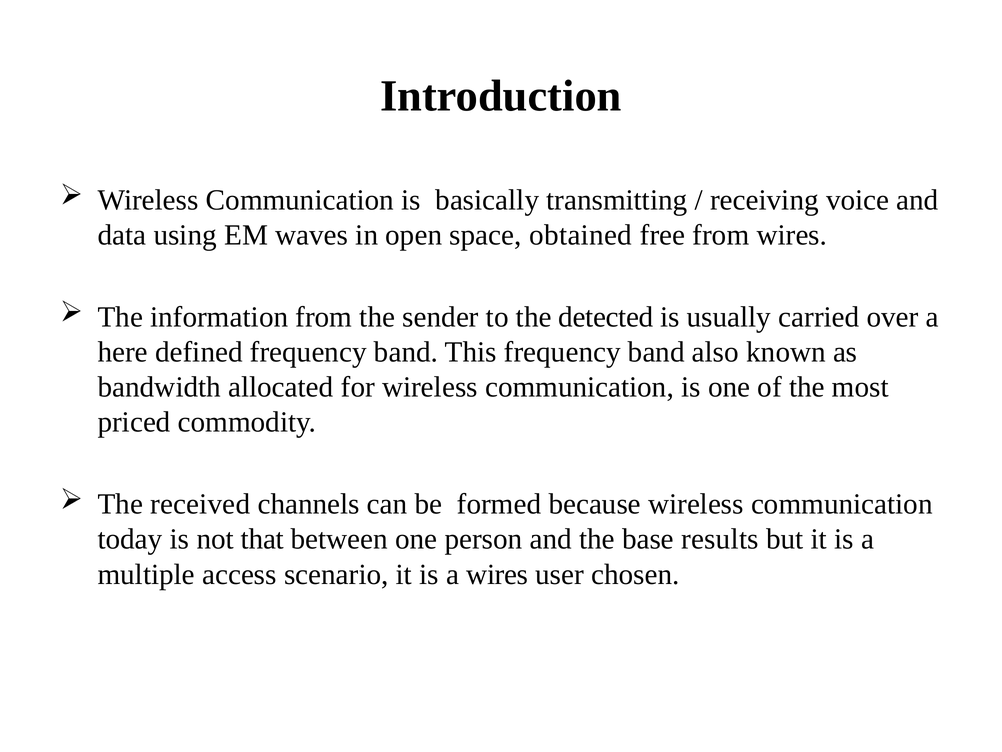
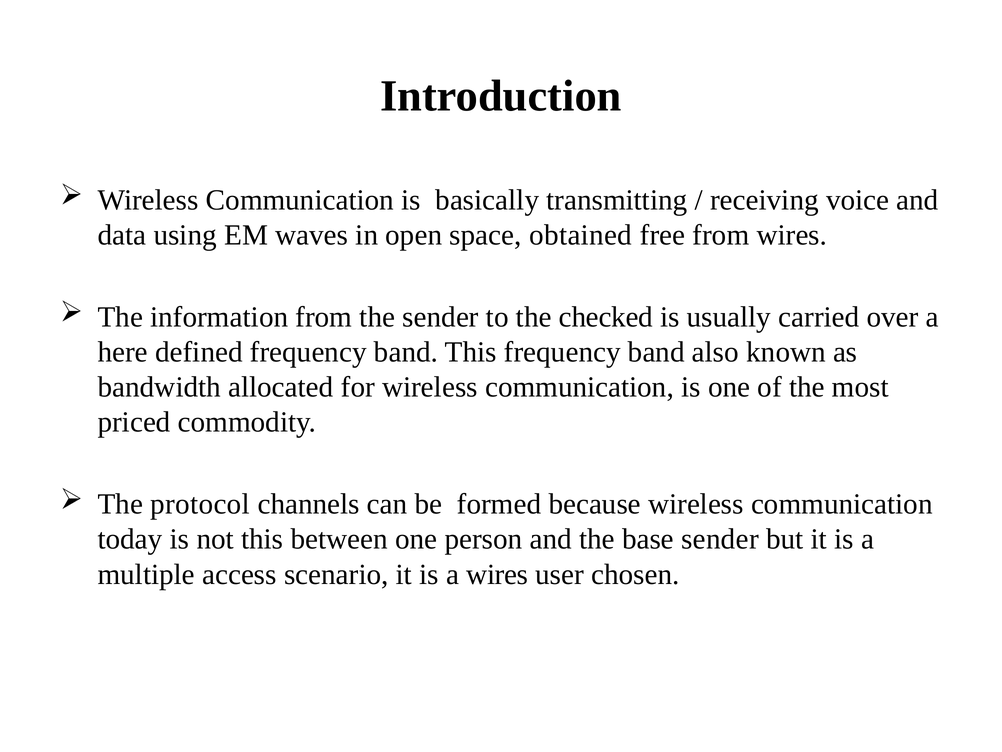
detected: detected -> checked (606, 317)
received: received -> protocol (200, 504)
not that: that -> this (262, 539)
base results: results -> sender (720, 539)
